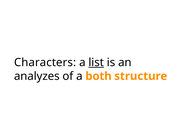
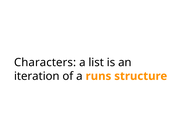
list underline: present -> none (96, 62)
analyzes: analyzes -> iteration (37, 76)
both: both -> runs (98, 76)
